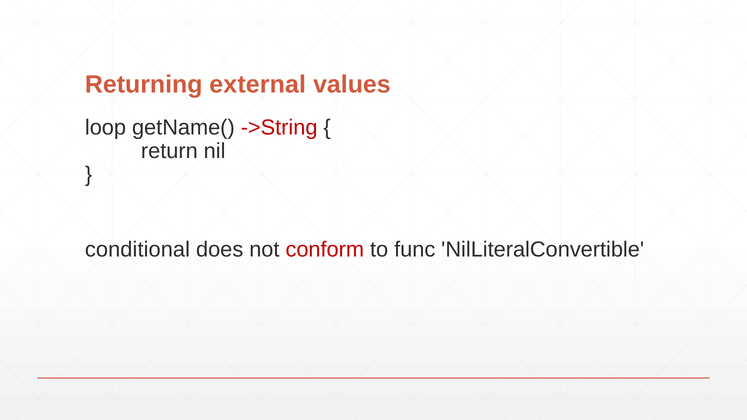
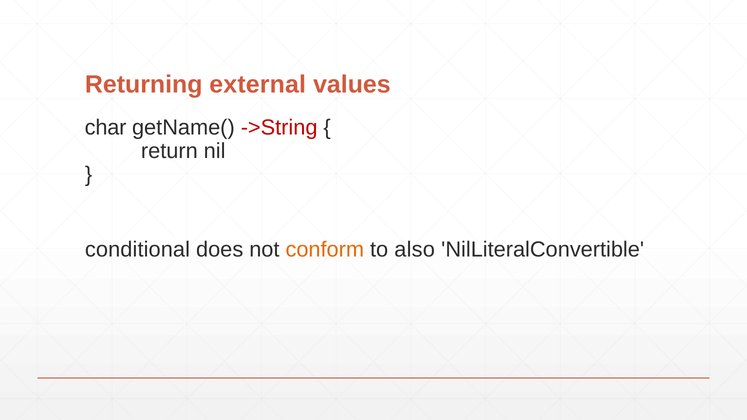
loop: loop -> char (106, 127)
conform colour: red -> orange (325, 250)
func: func -> also (415, 250)
